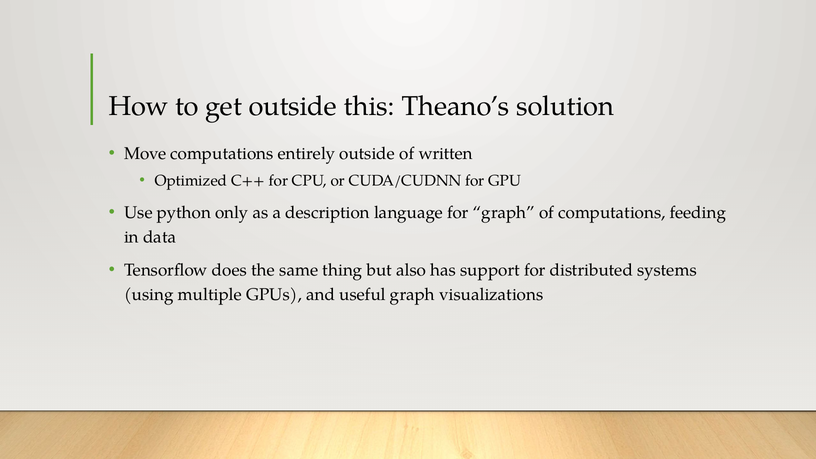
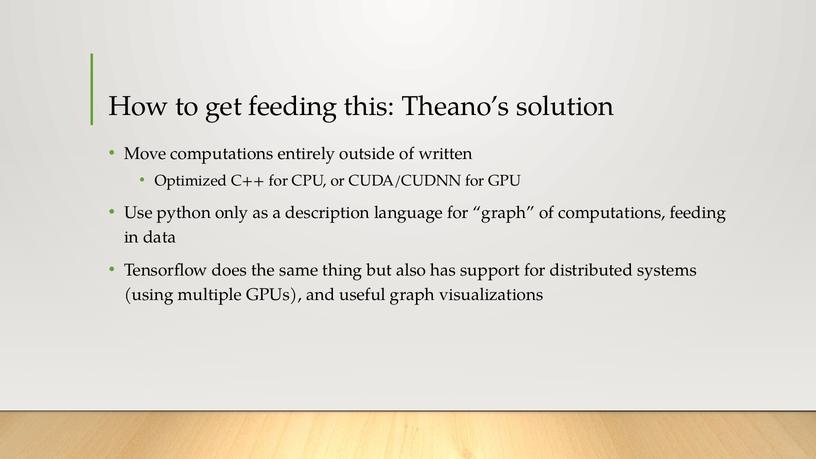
get outside: outside -> feeding (293, 106)
